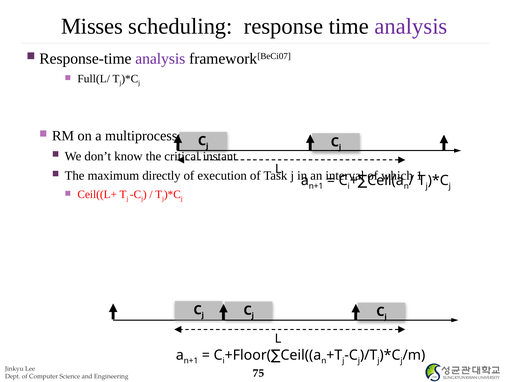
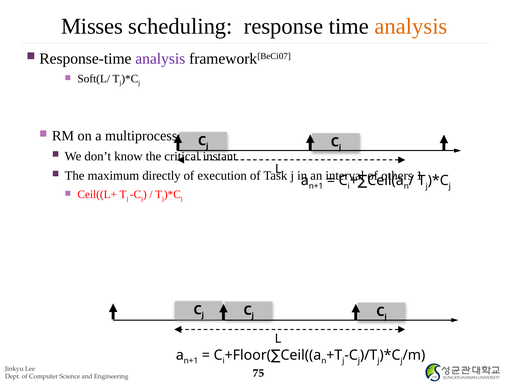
analysis colour: purple -> orange (411, 26)
Full(L/: Full(L/ -> Soft(L/ (94, 79)
which: which -> others (397, 176)
